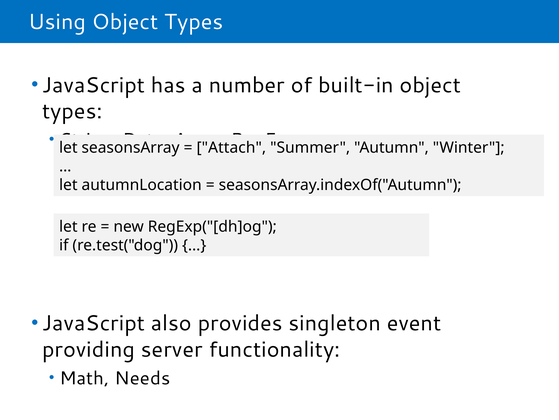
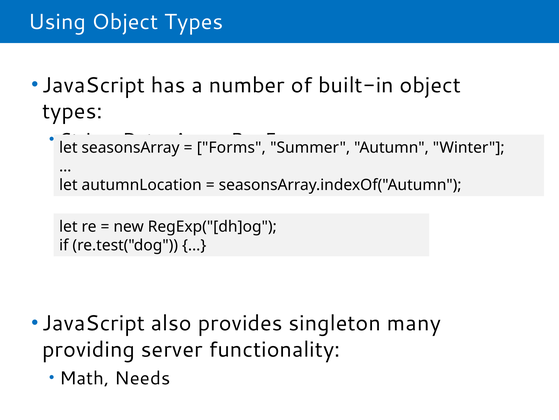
Attach: Attach -> Forms (231, 148)
event: event -> many (414, 323)
